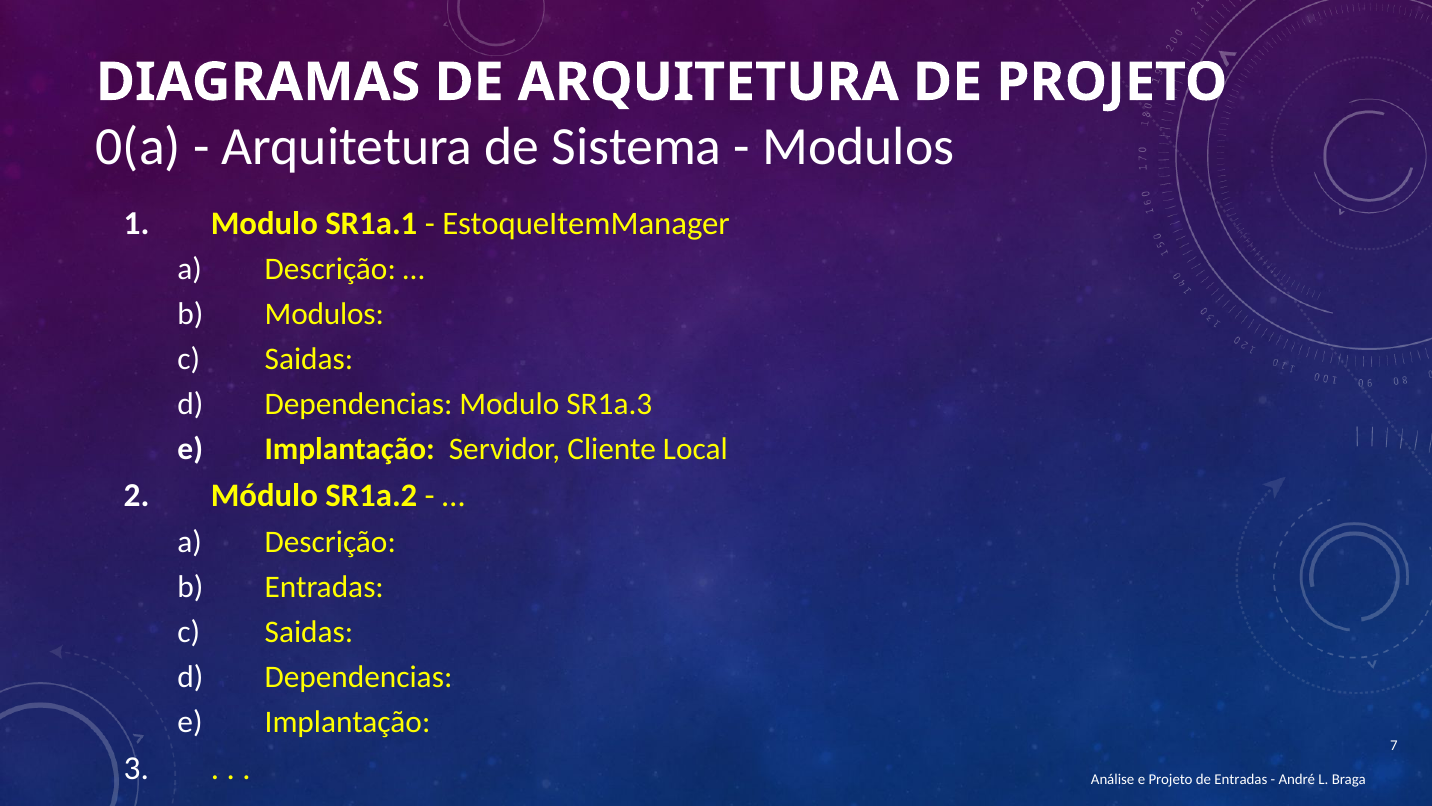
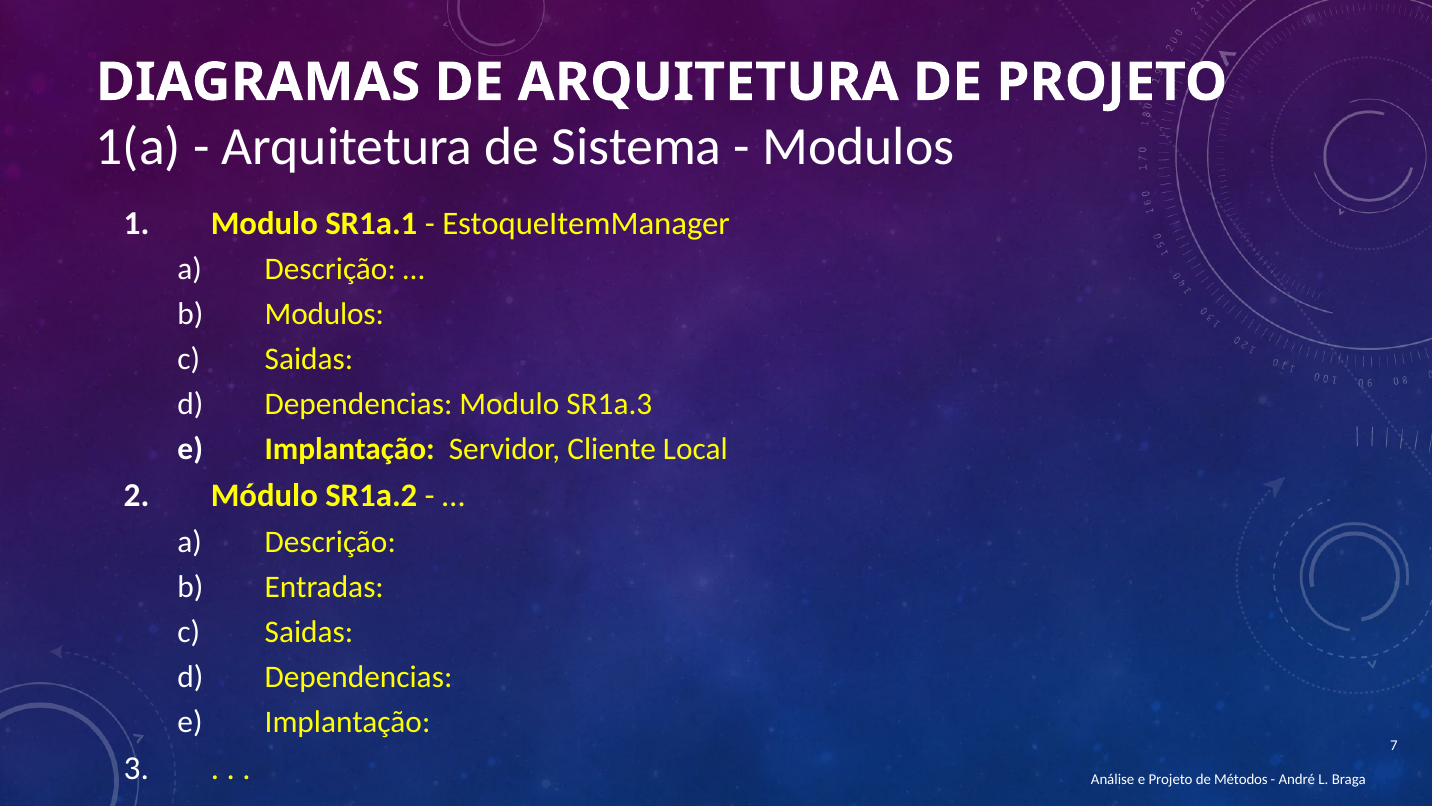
0(a: 0(a -> 1(a (138, 147)
de Entradas: Entradas -> Métodos (1241, 779)
